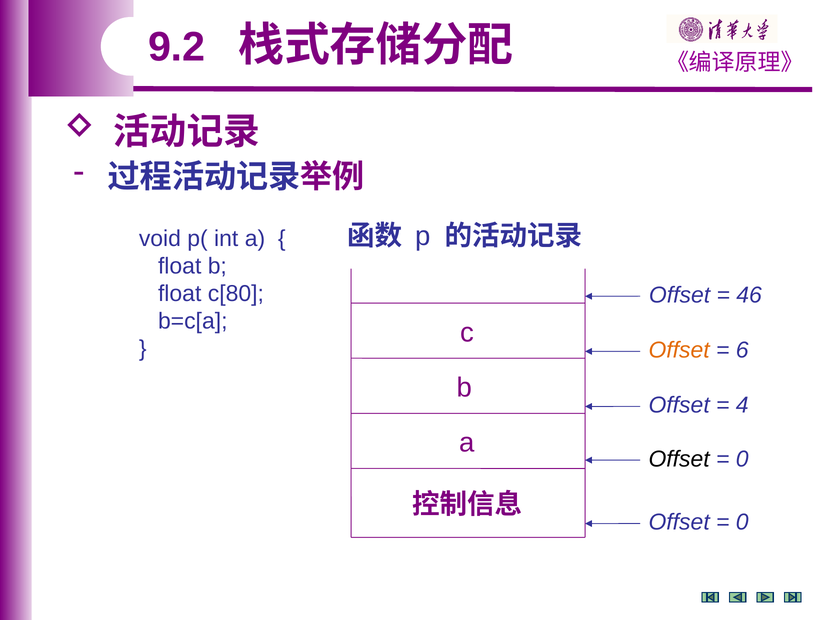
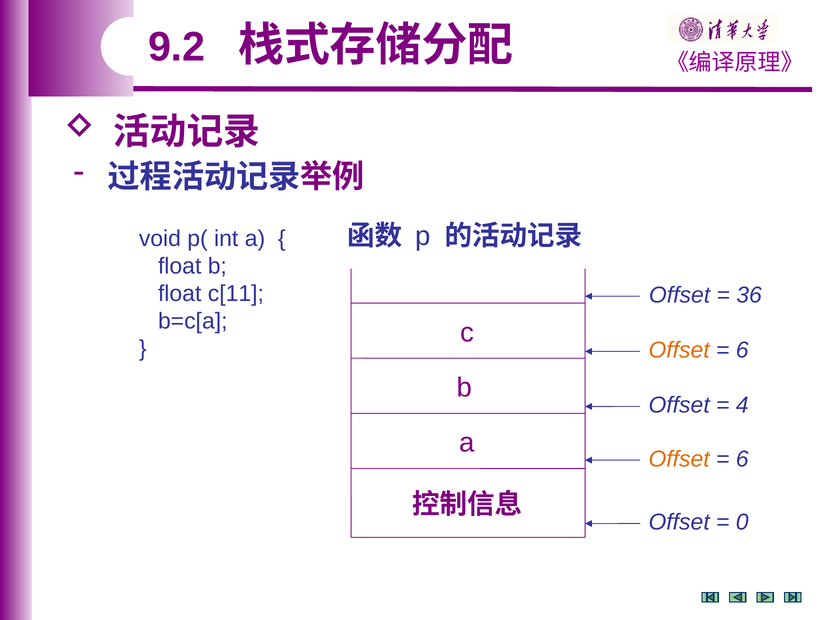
c[80: c[80 -> c[11 (236, 293)
46: 46 -> 36 (749, 295)
Offset colour: black -> orange (679, 459)
0: 0 -> 6 (742, 459)
